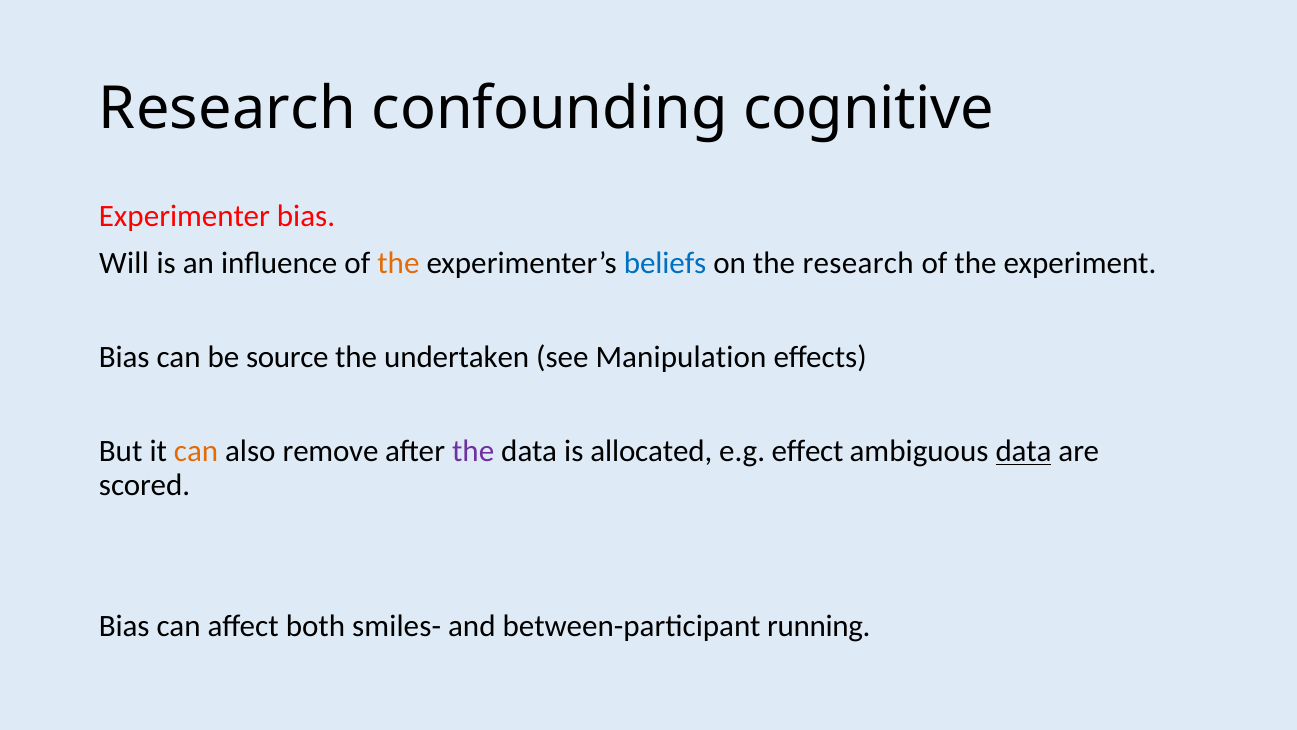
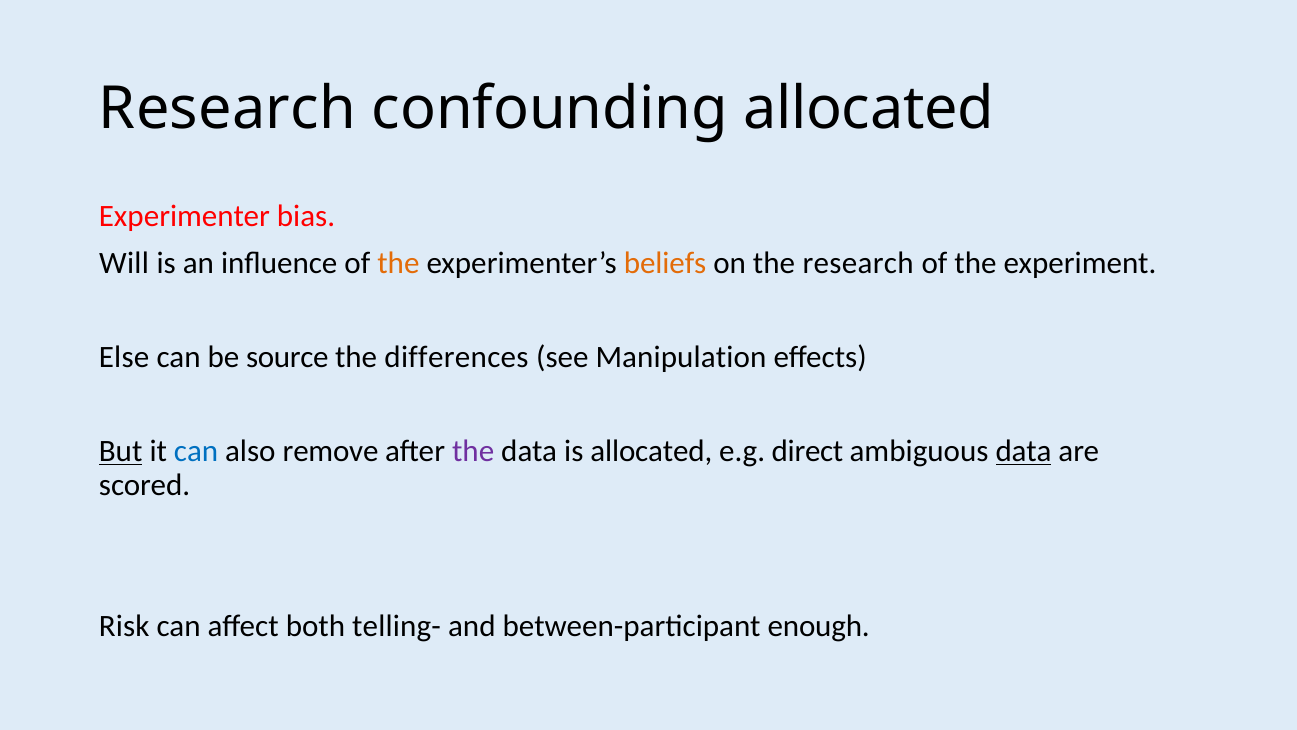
confounding cognitive: cognitive -> allocated (869, 109)
beliefs colour: blue -> orange (665, 263)
Bias: Bias -> Else (124, 357)
undertaken: undertaken -> differences (456, 357)
But underline: none -> present (121, 451)
can colour: orange -> blue (196, 451)
effect: effect -> direct (808, 451)
Bias: Bias -> Risk (124, 626)
smiles-: smiles- -> telling- (397, 626)
running: running -> enough (819, 626)
